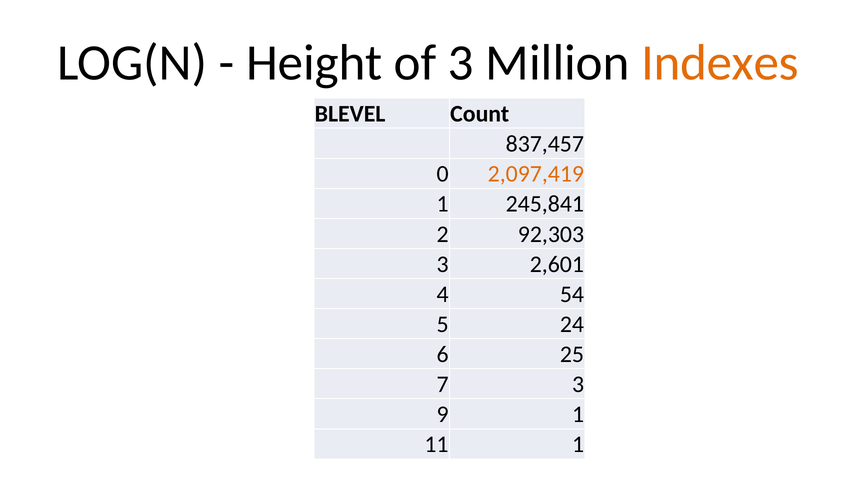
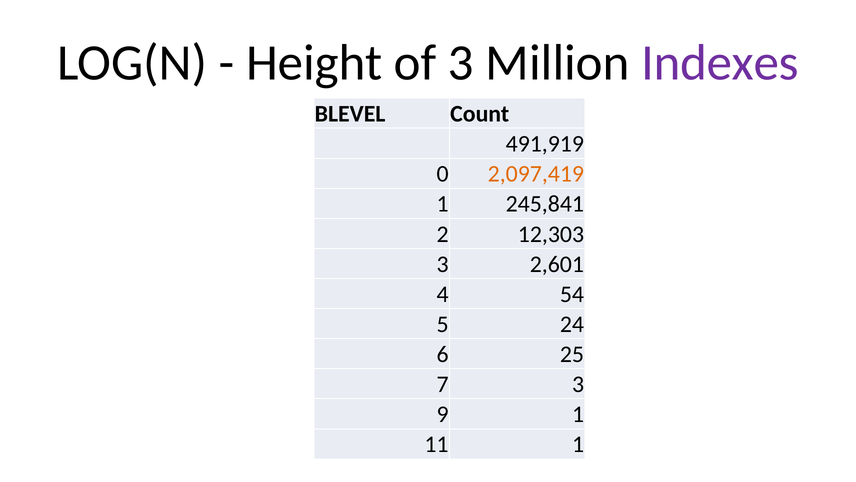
Indexes colour: orange -> purple (720, 63)
837,457: 837,457 -> 491,919 (545, 144)
92,303: 92,303 -> 12,303 (551, 234)
